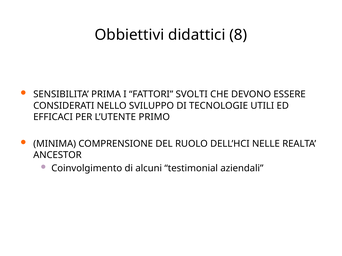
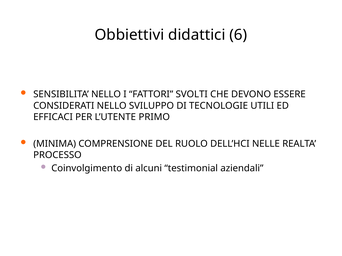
8: 8 -> 6 (238, 35)
SENSIBILITA PRIMA: PRIMA -> NELLO (106, 95)
ANCESTOR: ANCESTOR -> PROCESSO (57, 155)
